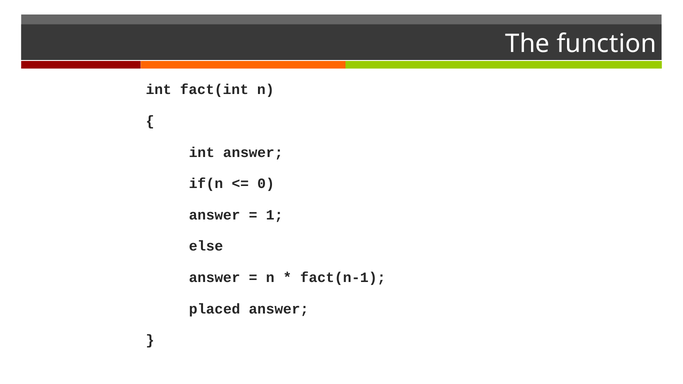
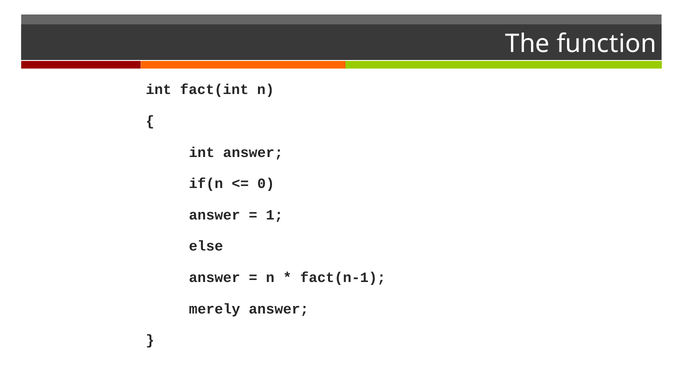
placed: placed -> merely (215, 309)
